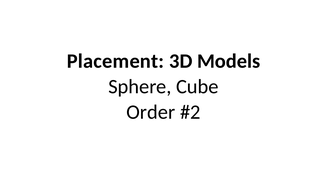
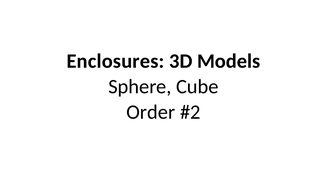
Placement: Placement -> Enclosures (115, 61)
